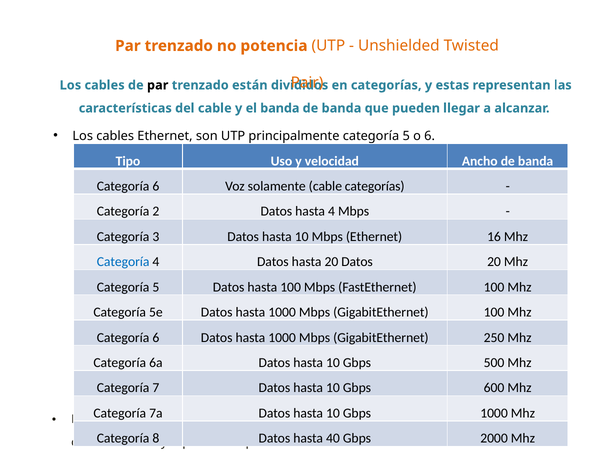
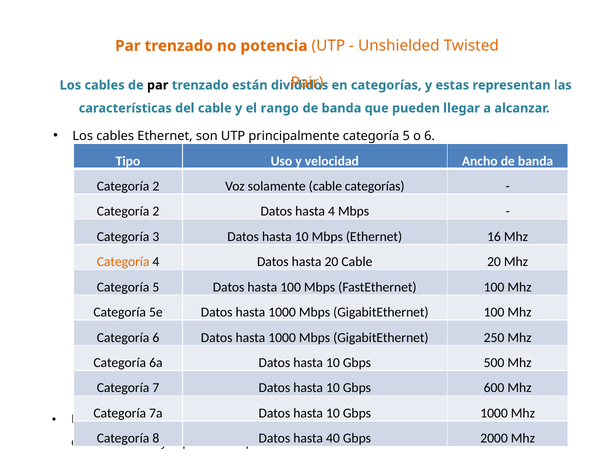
el banda: banda -> rango (280, 108)
6: 6 -> 2 (156, 186)
Categoría colour: blue -> orange (123, 262)
20 Datos: Datos -> Cable (357, 262)
